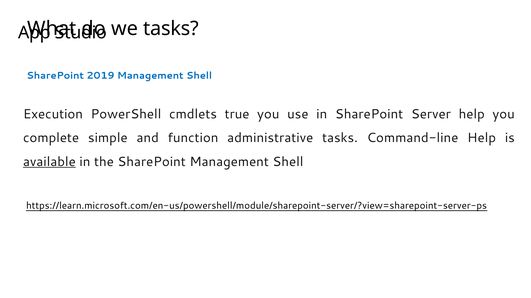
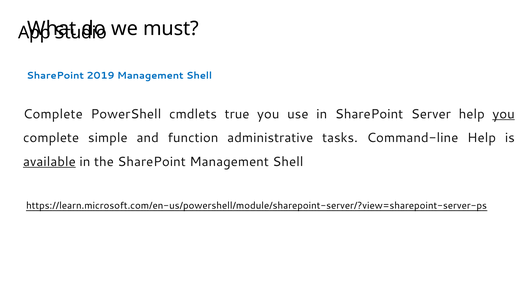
we tasks: tasks -> must (171, 29)
Execution: Execution -> Complete (53, 114)
you underline: none -> present (504, 114)
